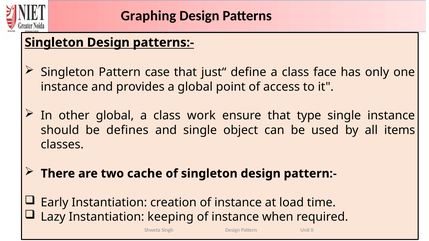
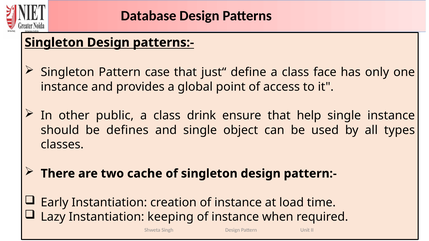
Graphing: Graphing -> Database (149, 16)
other global: global -> public (115, 116)
work: work -> drink (201, 116)
type: type -> help (309, 116)
items: items -> types (400, 130)
